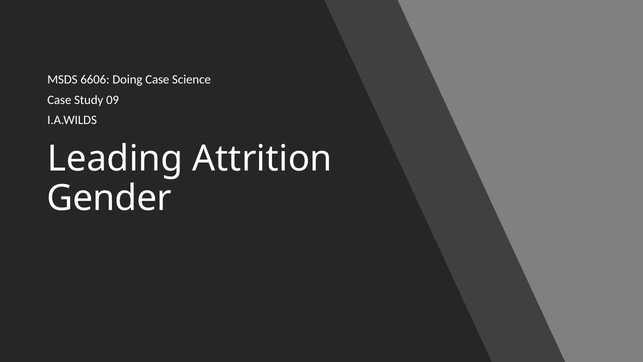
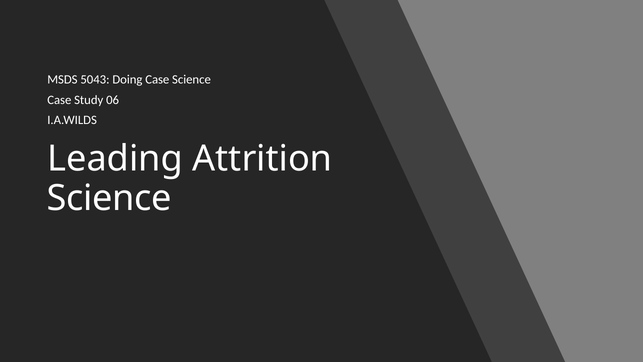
6606: 6606 -> 5043 (95, 79)
09: 09 -> 06 (113, 100)
Gender: Gender -> Science (109, 198)
